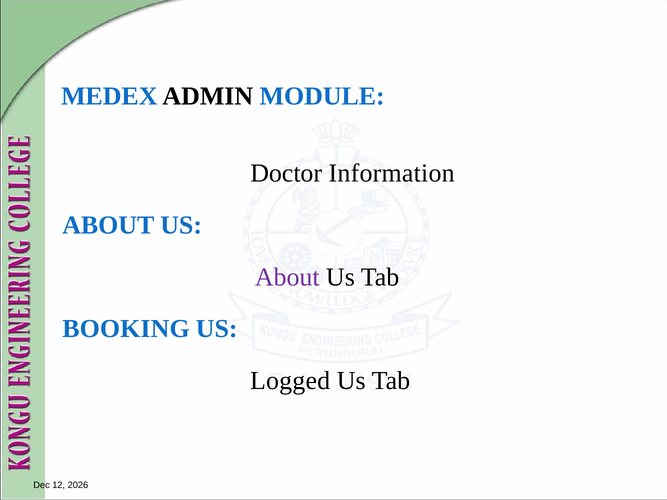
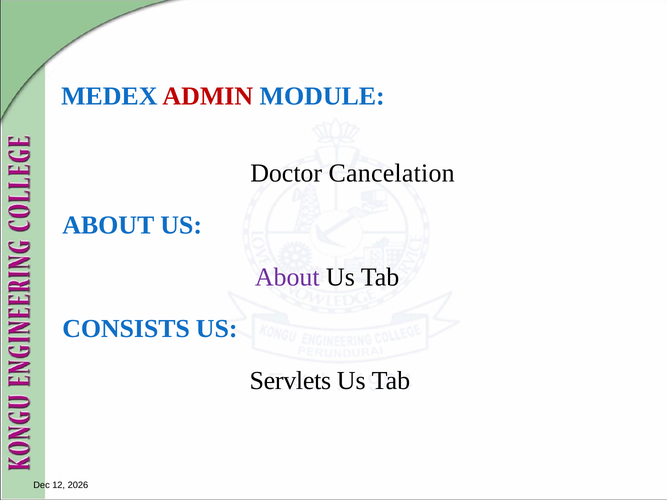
ADMIN colour: black -> red (208, 96)
Information: Information -> Cancelation (392, 173)
BOOKING: BOOKING -> CONSISTS (126, 329)
Logged: Logged -> Servlets (290, 381)
